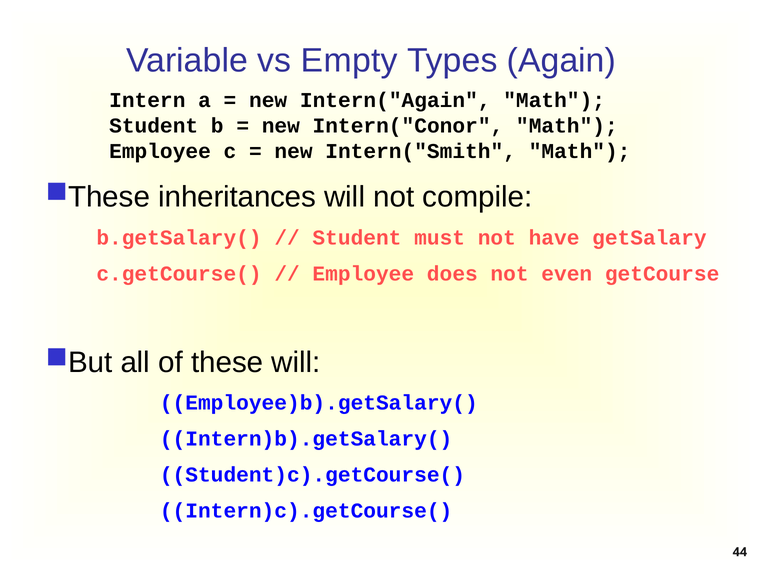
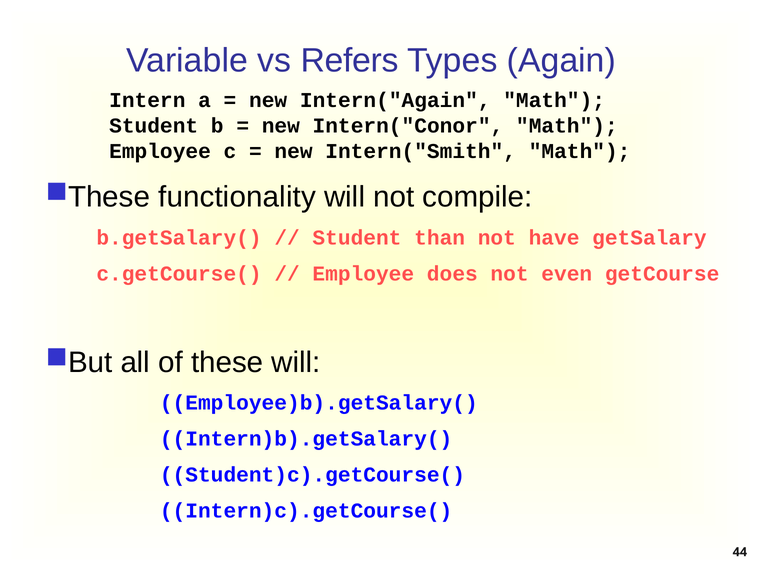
Empty: Empty -> Refers (350, 61)
inheritances: inheritances -> functionality (237, 197)
must: must -> than (440, 237)
